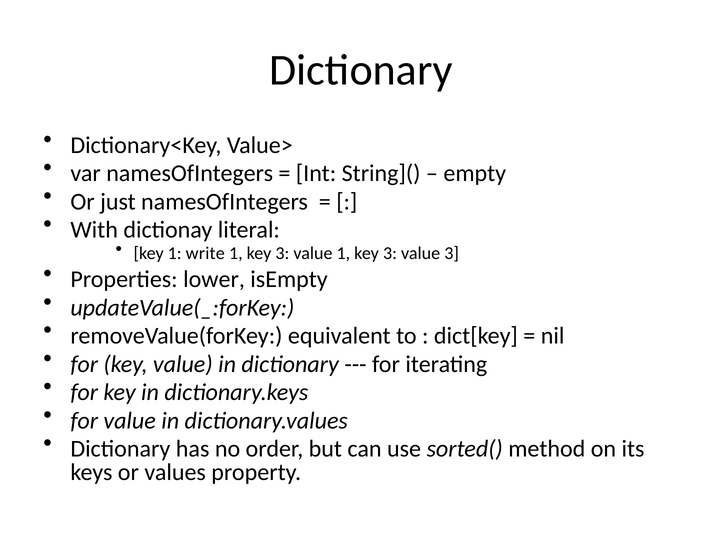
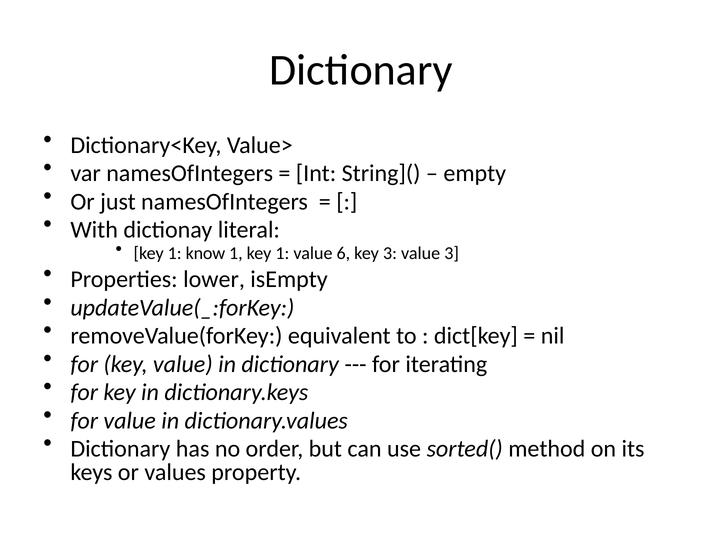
write: write -> know (205, 253)
3: 3 -> 1 (282, 253)
value 1: 1 -> 6 (343, 253)
